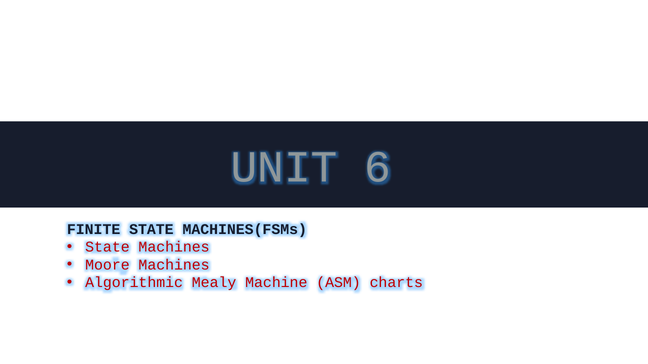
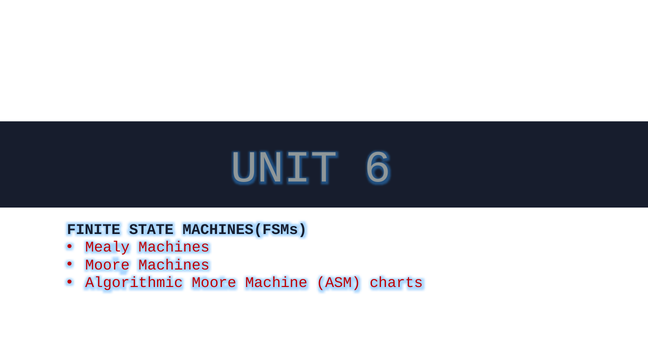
State: State -> Mealy (107, 247)
Algorithmic Mealy: Mealy -> Moore (214, 283)
